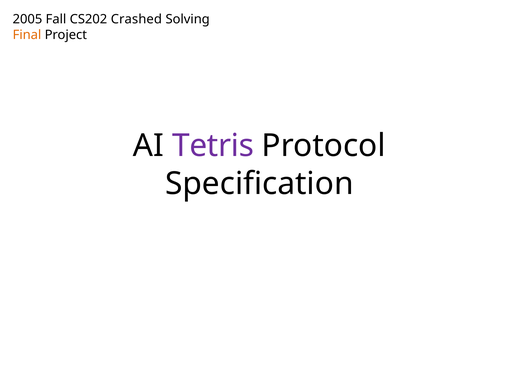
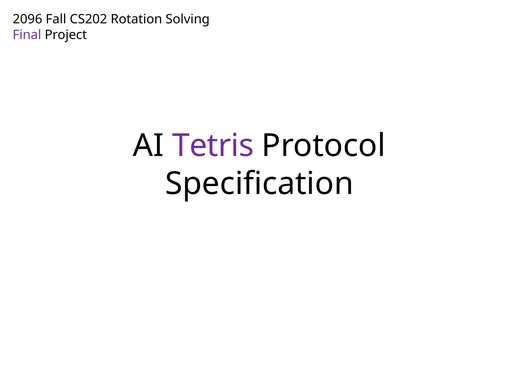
2005: 2005 -> 2096 (27, 19)
Crashed: Crashed -> Rotation (136, 19)
Final colour: orange -> purple (27, 35)
